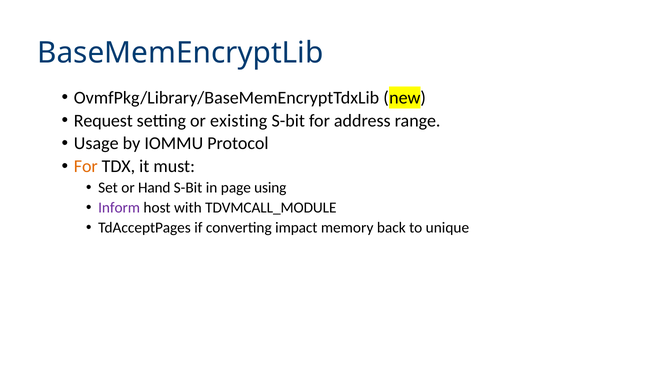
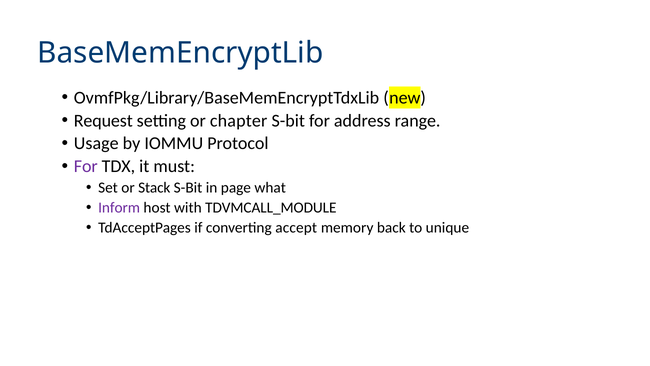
existing: existing -> chapter (239, 120)
For colour: orange -> purple (86, 166)
Hand: Hand -> Stack (154, 188)
using: using -> what (270, 188)
impact: impact -> accept (296, 228)
